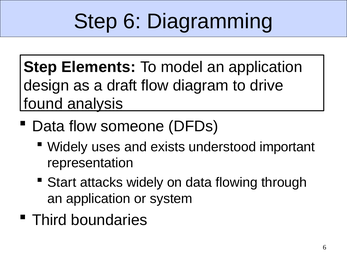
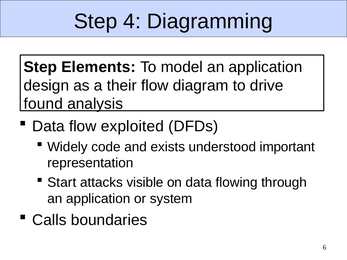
Step 6: 6 -> 4 (132, 21)
draft: draft -> their (122, 85)
someone: someone -> exploited (132, 126)
uses: uses -> code (106, 147)
attacks widely: widely -> visible (145, 183)
Third: Third -> Calls (49, 220)
